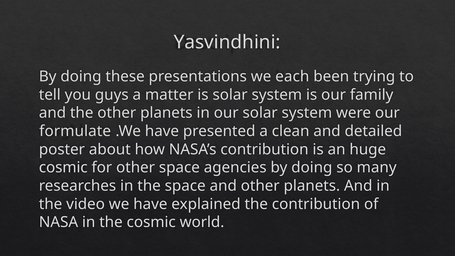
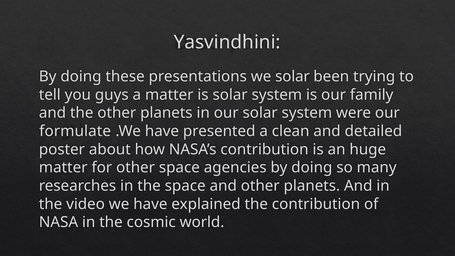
we each: each -> solar (292, 77)
cosmic: cosmic -> matter (63, 168)
